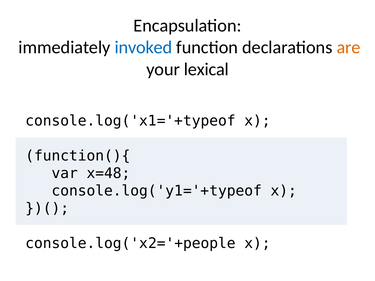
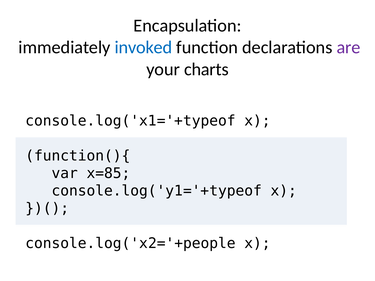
are colour: orange -> purple (349, 48)
lexical: lexical -> charts (206, 69)
x=48: x=48 -> x=85 (109, 174)
